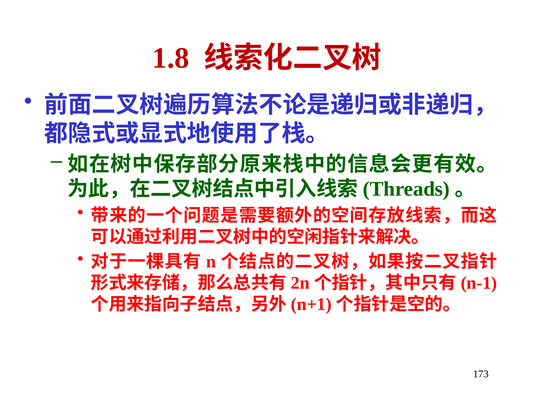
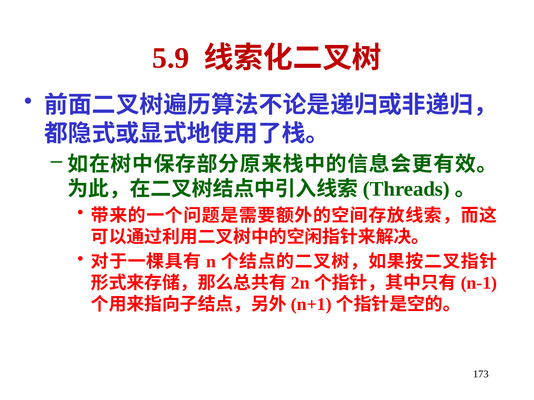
1.8: 1.8 -> 5.9 (171, 58)
